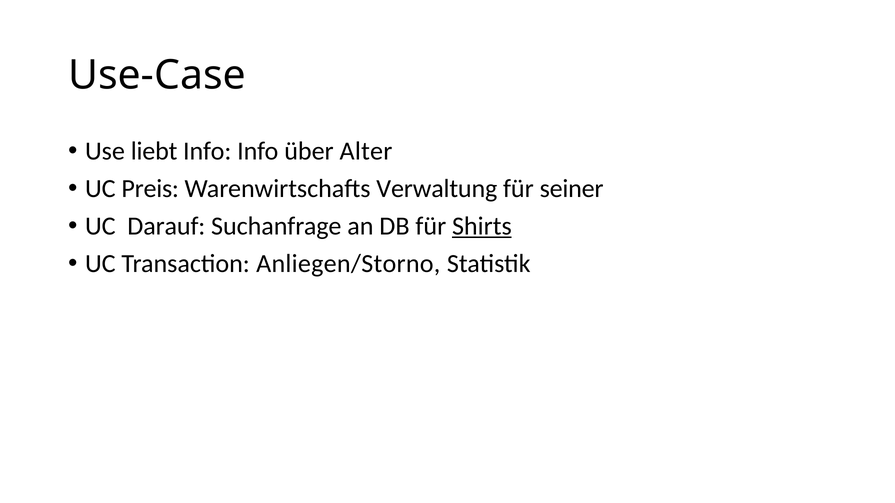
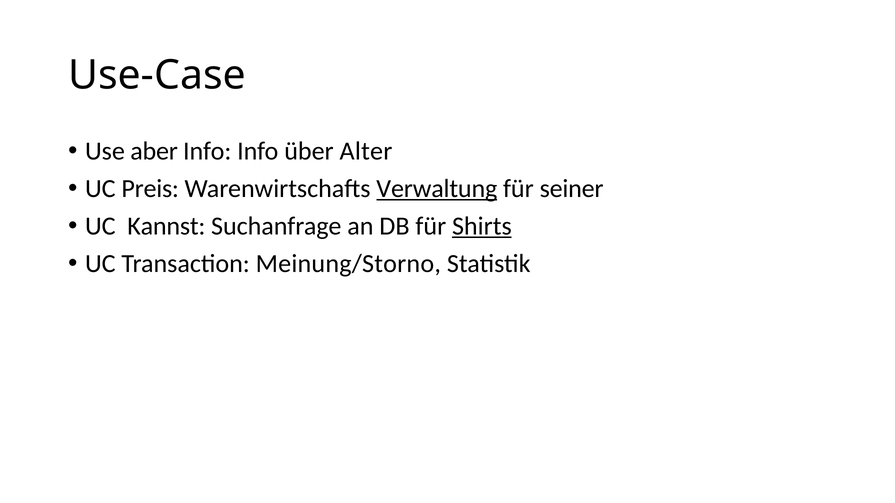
liebt: liebt -> aber (154, 151)
Verwaltung underline: none -> present (437, 189)
Darauf: Darauf -> Kannst (166, 226)
Anliegen/Storno: Anliegen/Storno -> Meinung/Storno (348, 264)
